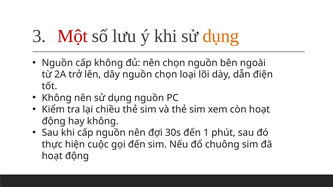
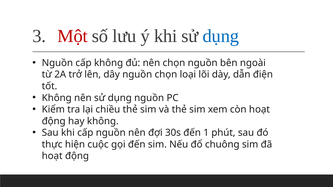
dụng colour: orange -> blue (221, 36)
